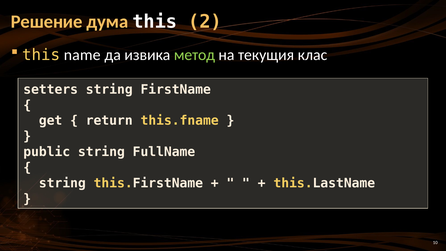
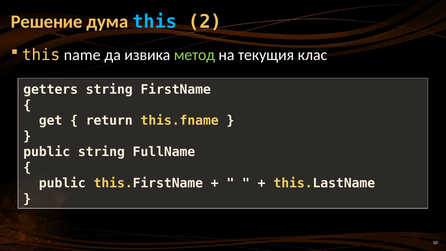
this colour: white -> light blue (155, 22)
setters: setters -> getters (51, 89)
string: string -> public (62, 183)
